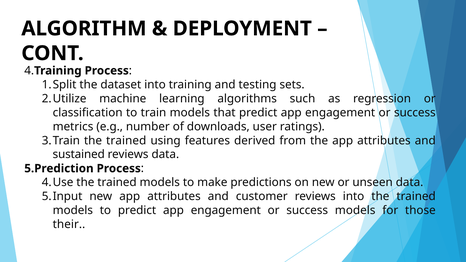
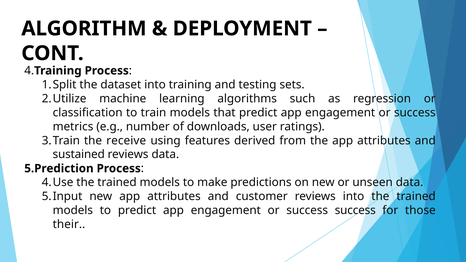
trained: trained -> receive (126, 141)
success models: models -> success (355, 210)
